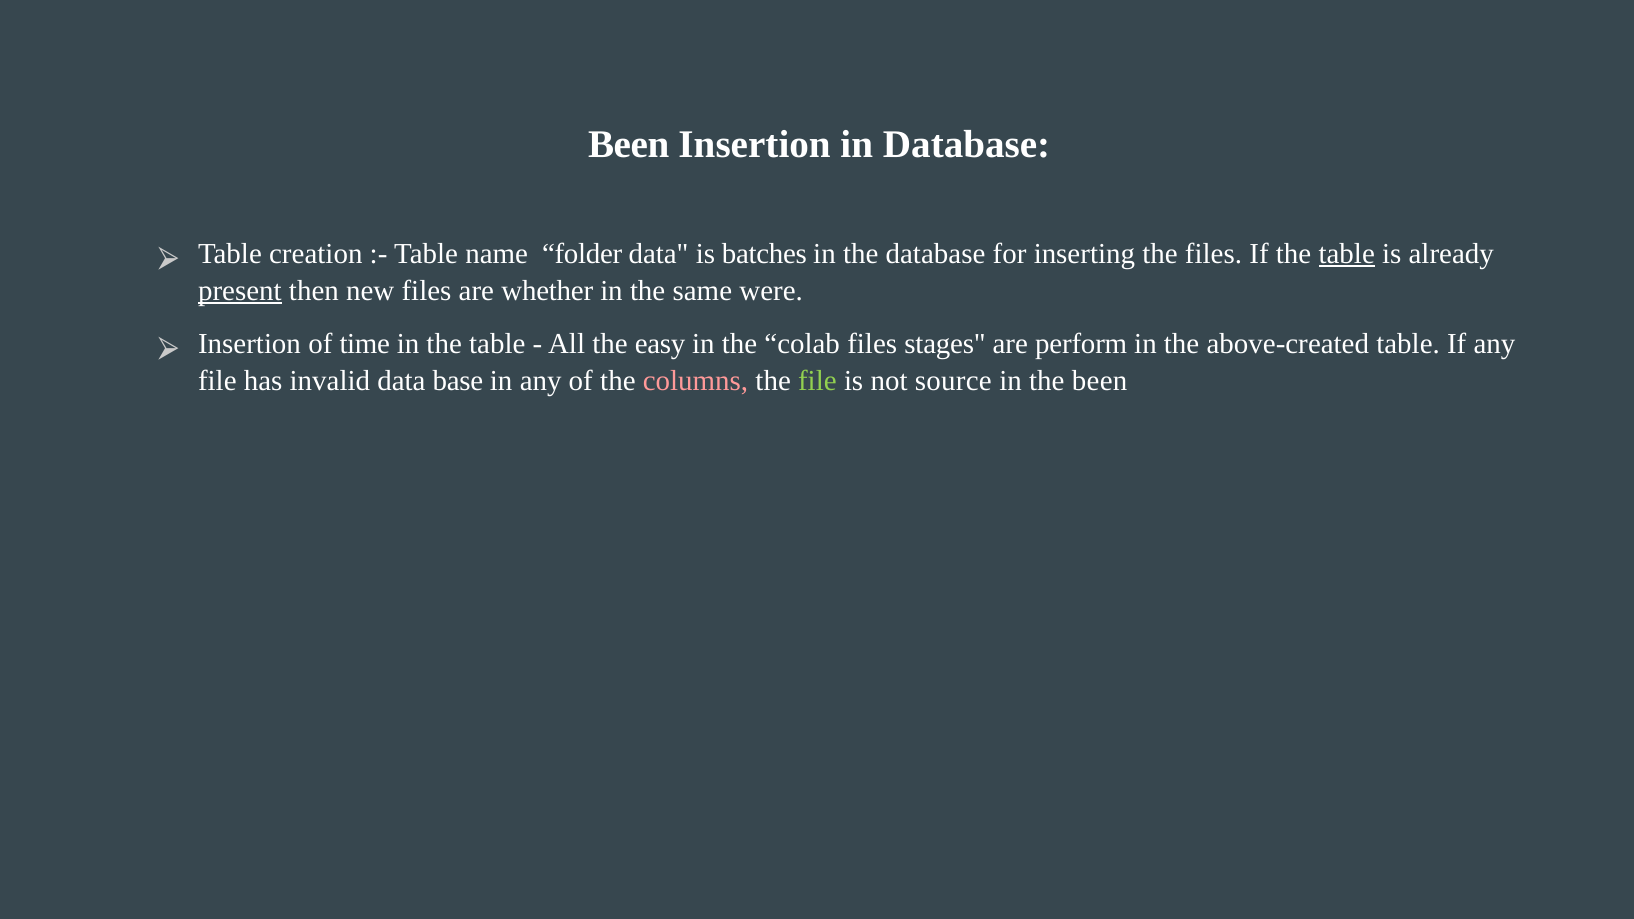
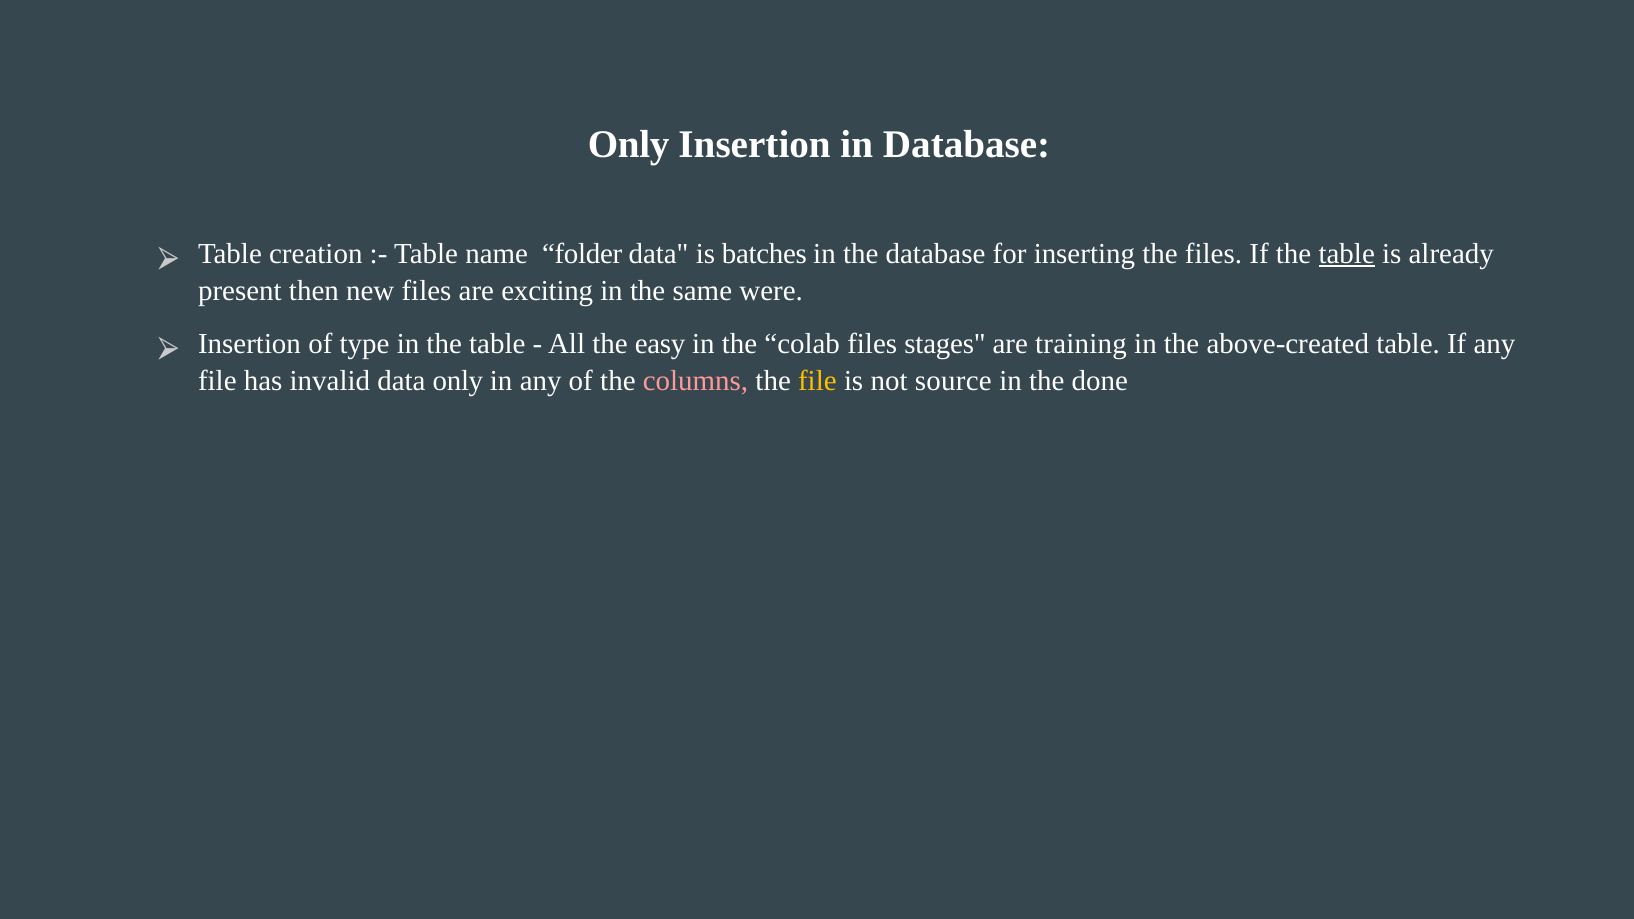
Been: Been -> Only (629, 144)
present underline: present -> none (240, 291)
whether: whether -> exciting (547, 291)
time: time -> type (365, 344)
perform: perform -> training (1081, 344)
data base: base -> only (458, 381)
file colour: light green -> yellow (817, 381)
the been: been -> done (1100, 381)
